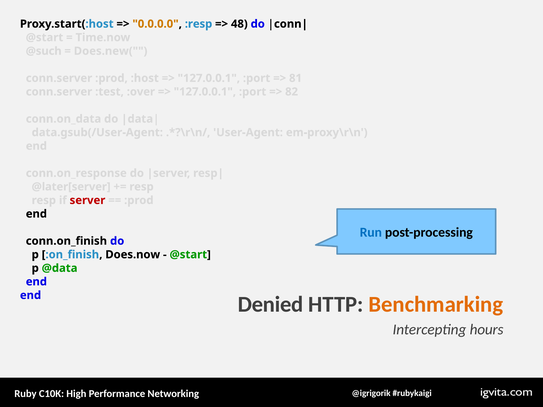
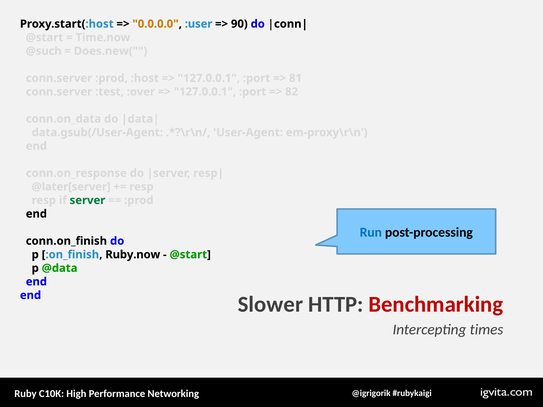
:resp: :resp -> :user (199, 24)
48: 48 -> 90 (239, 24)
server colour: red -> green (87, 200)
Does.now: Does.now -> Ruby.now (133, 255)
Denied: Denied -> Slower (270, 304)
Benchmarking colour: orange -> red (436, 304)
hours: hours -> times (487, 330)
